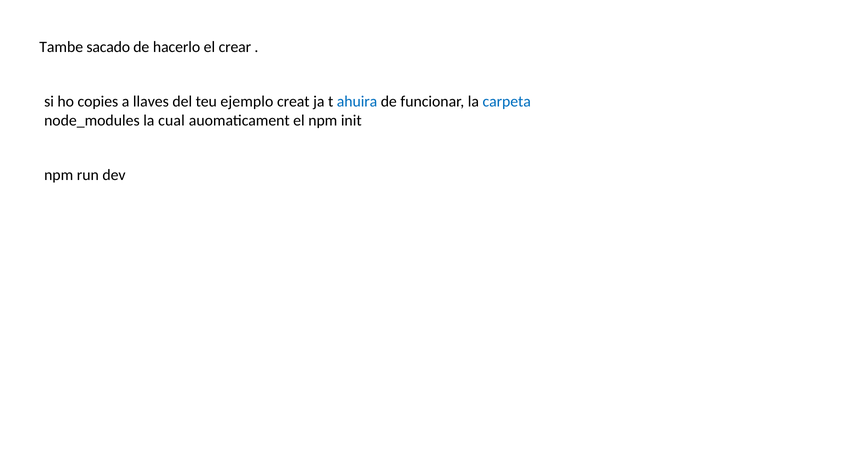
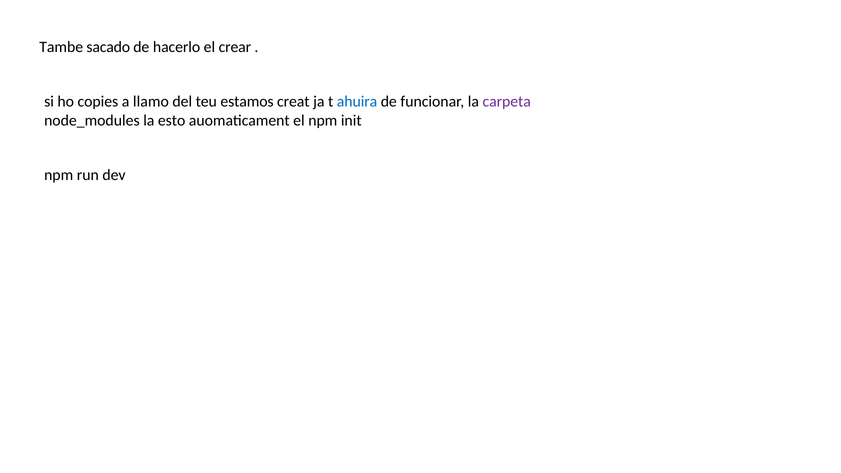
llaves: llaves -> llamo (151, 102)
ejemplo: ejemplo -> estamos (247, 102)
carpeta colour: blue -> purple (507, 102)
cual: cual -> esto (172, 121)
